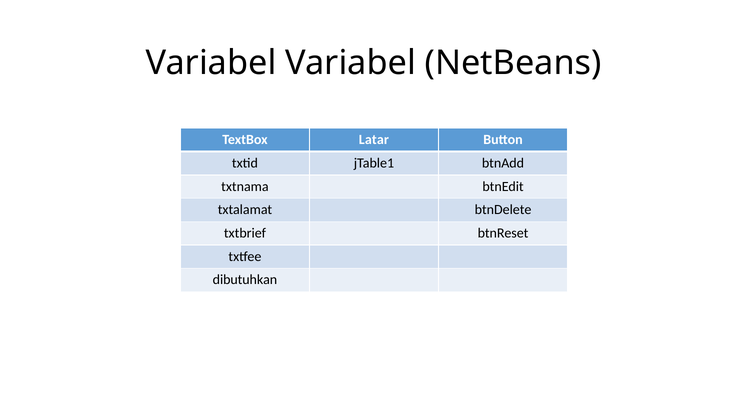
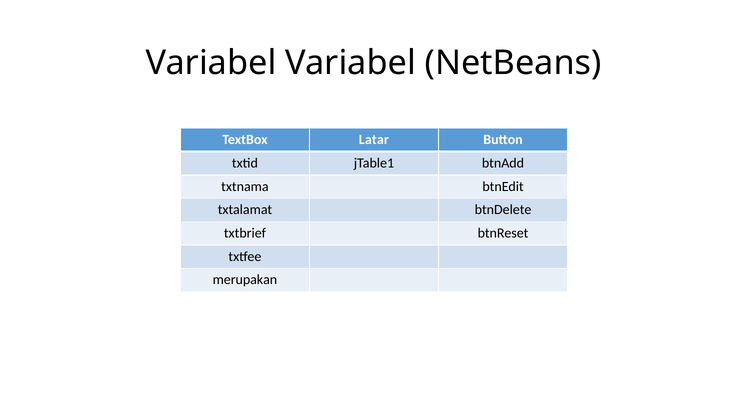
dibutuhkan: dibutuhkan -> merupakan (245, 280)
